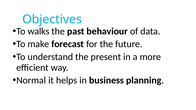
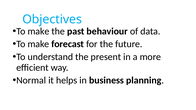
walks: walks -> make (38, 31)
